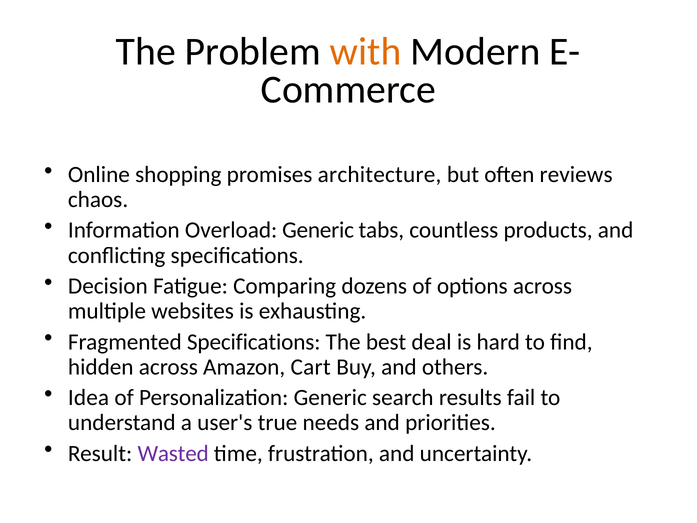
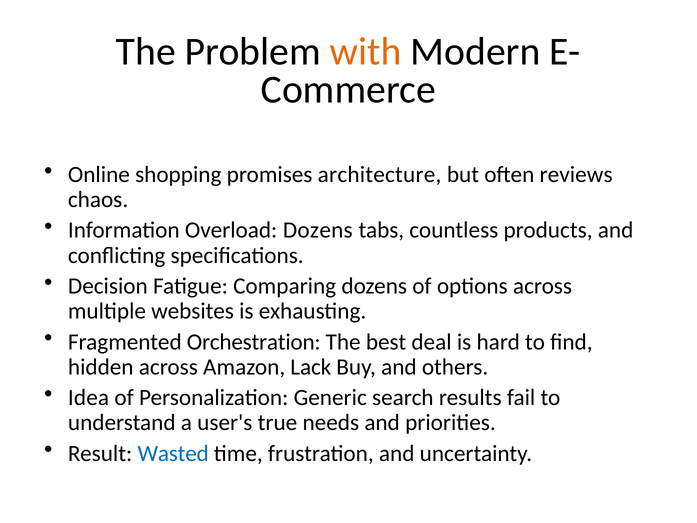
Overload Generic: Generic -> Dozens (318, 230)
Fragmented Specifications: Specifications -> Orchestration (254, 342)
Cart: Cart -> Lack (311, 367)
Wasted colour: purple -> blue (173, 453)
